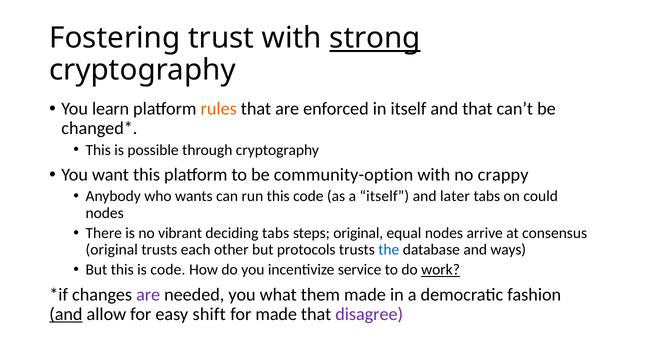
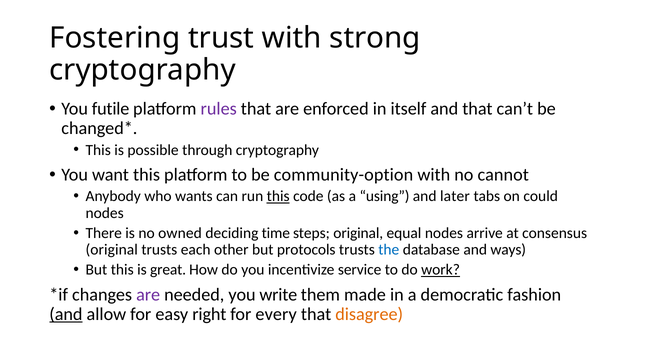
strong underline: present -> none (375, 38)
learn: learn -> futile (111, 109)
rules colour: orange -> purple (219, 109)
crappy: crappy -> cannot (503, 175)
this underline: none -> present (278, 197)
a itself: itself -> using (385, 197)
vibrant: vibrant -> owned (180, 233)
deciding tabs: tabs -> time (276, 233)
is code: code -> great (168, 270)
what: what -> write (278, 295)
shift: shift -> right (209, 315)
for made: made -> every (276, 315)
disagree colour: purple -> orange (369, 315)
